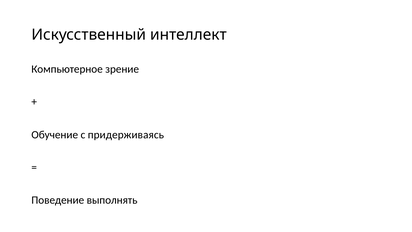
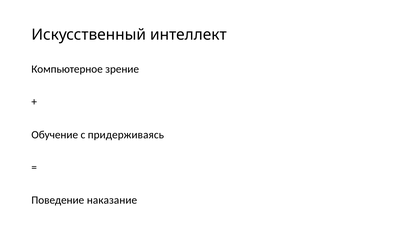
выполнять: выполнять -> наказание (112, 200)
